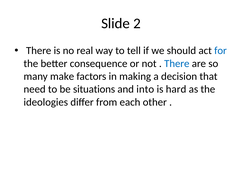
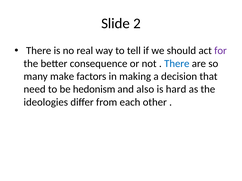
for colour: blue -> purple (221, 51)
situations: situations -> hedonism (94, 89)
into: into -> also (145, 89)
